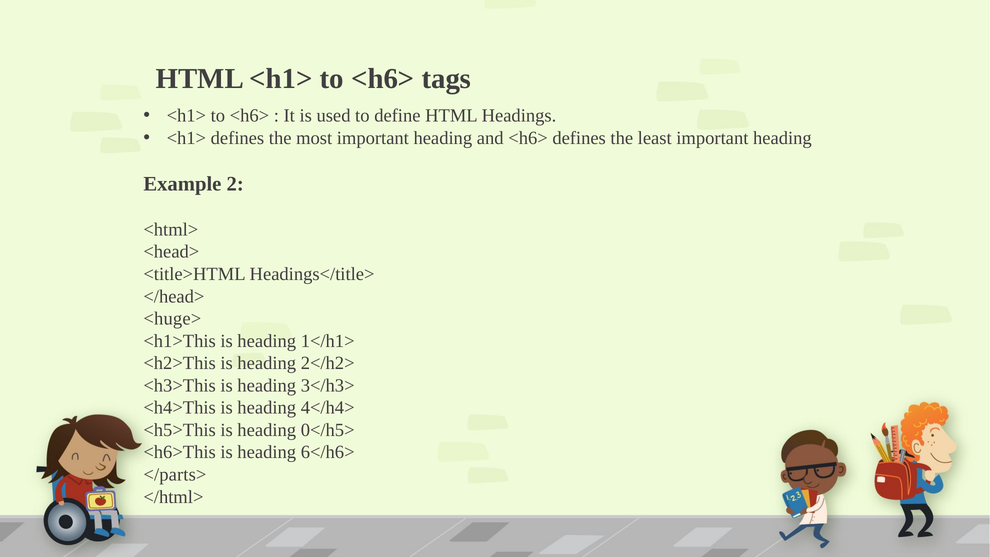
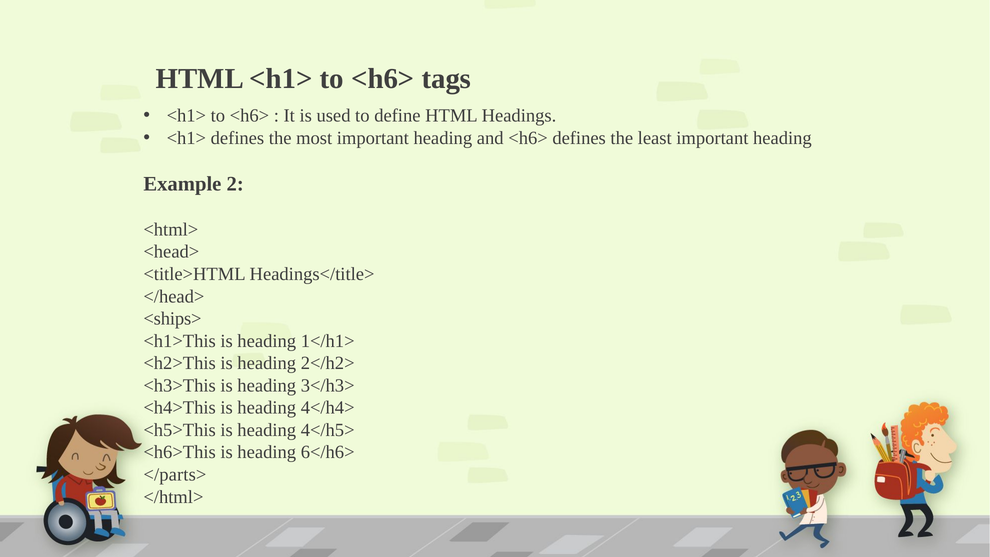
<huge>: <huge> -> <ships> (172, 319)
0</h5>: 0</h5> -> 4</h5> (328, 430)
